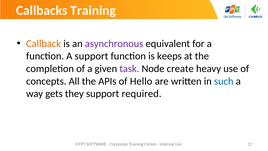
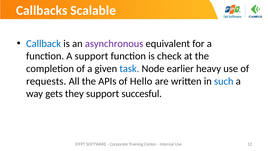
Callbacks Training: Training -> Scalable (93, 10)
Callback colour: orange -> blue (44, 44)
keeps: keeps -> check (169, 56)
task colour: purple -> blue (129, 69)
create: create -> earlier (180, 69)
concepts: concepts -> requests (46, 81)
required: required -> succesful (142, 94)
